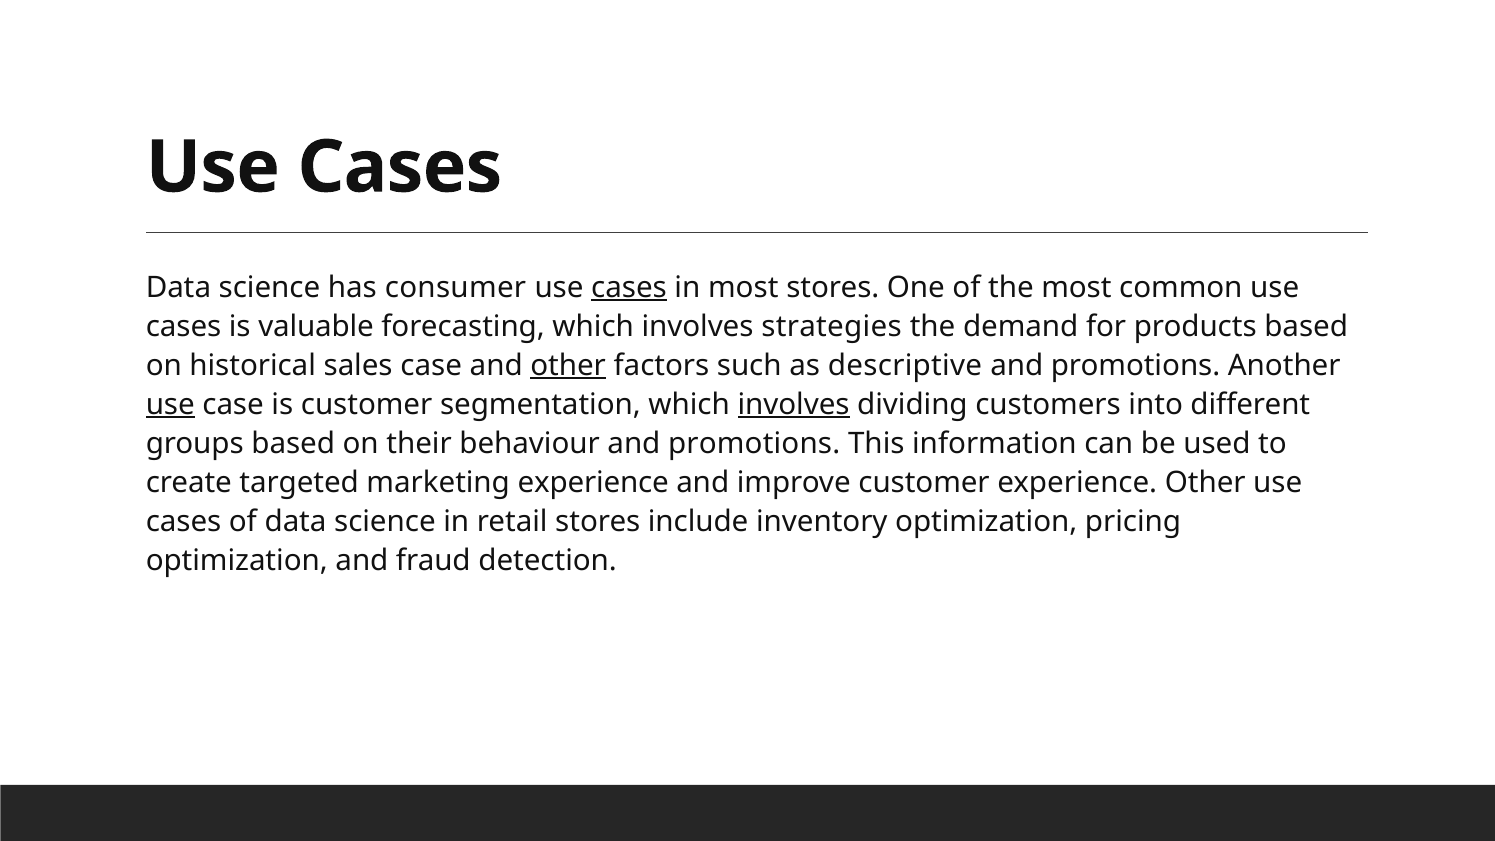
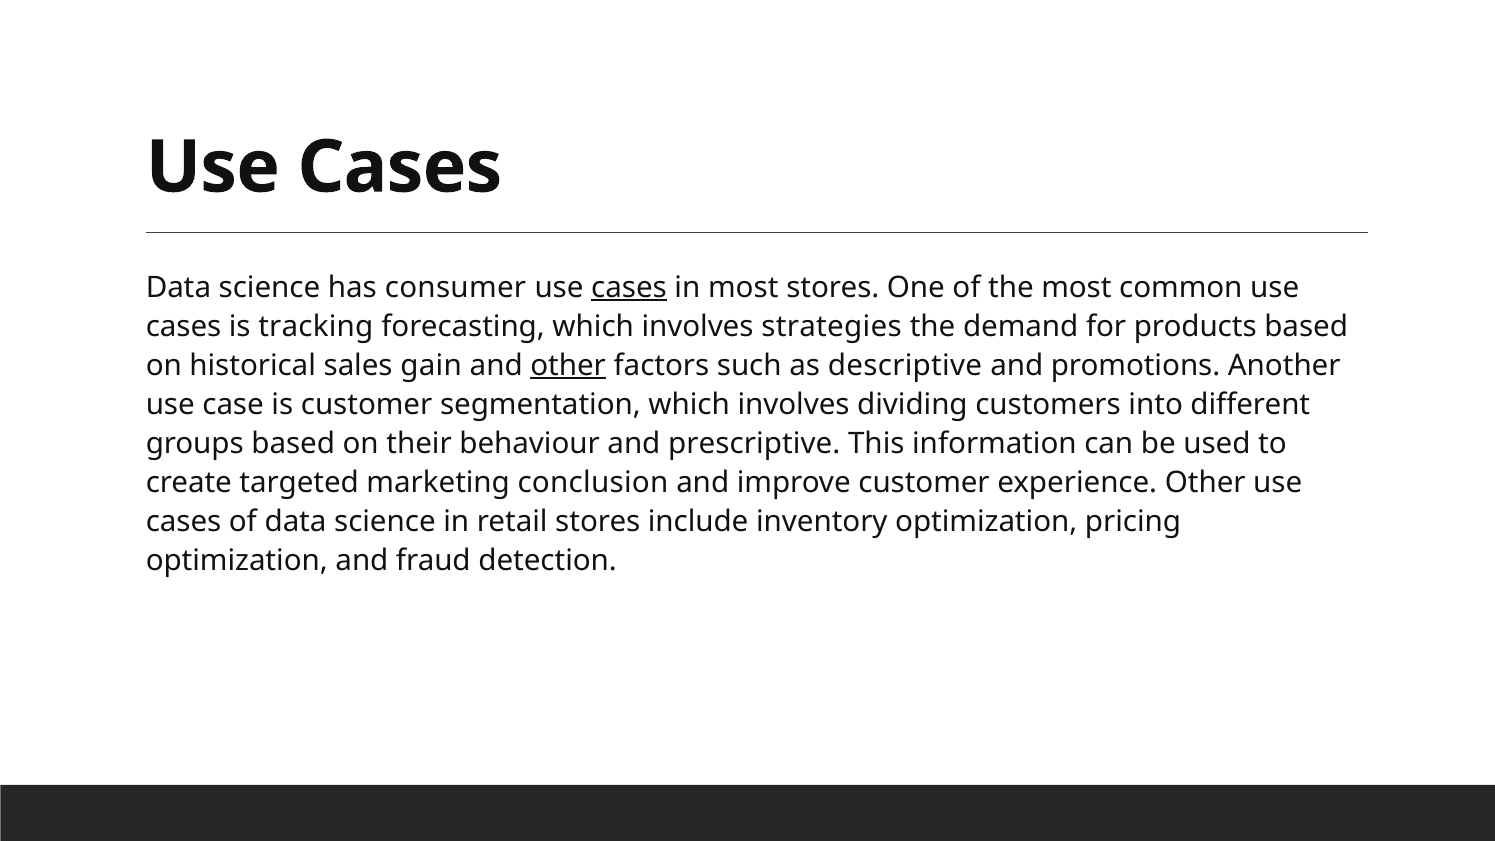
valuable: valuable -> tracking (316, 326)
sales case: case -> gain (431, 366)
use underline: present -> none (170, 405)
involves underline: present -> none (794, 405)
behaviour and promotions: promotions -> prescriptive (754, 444)
marketing experience: experience -> conclusion (593, 483)
